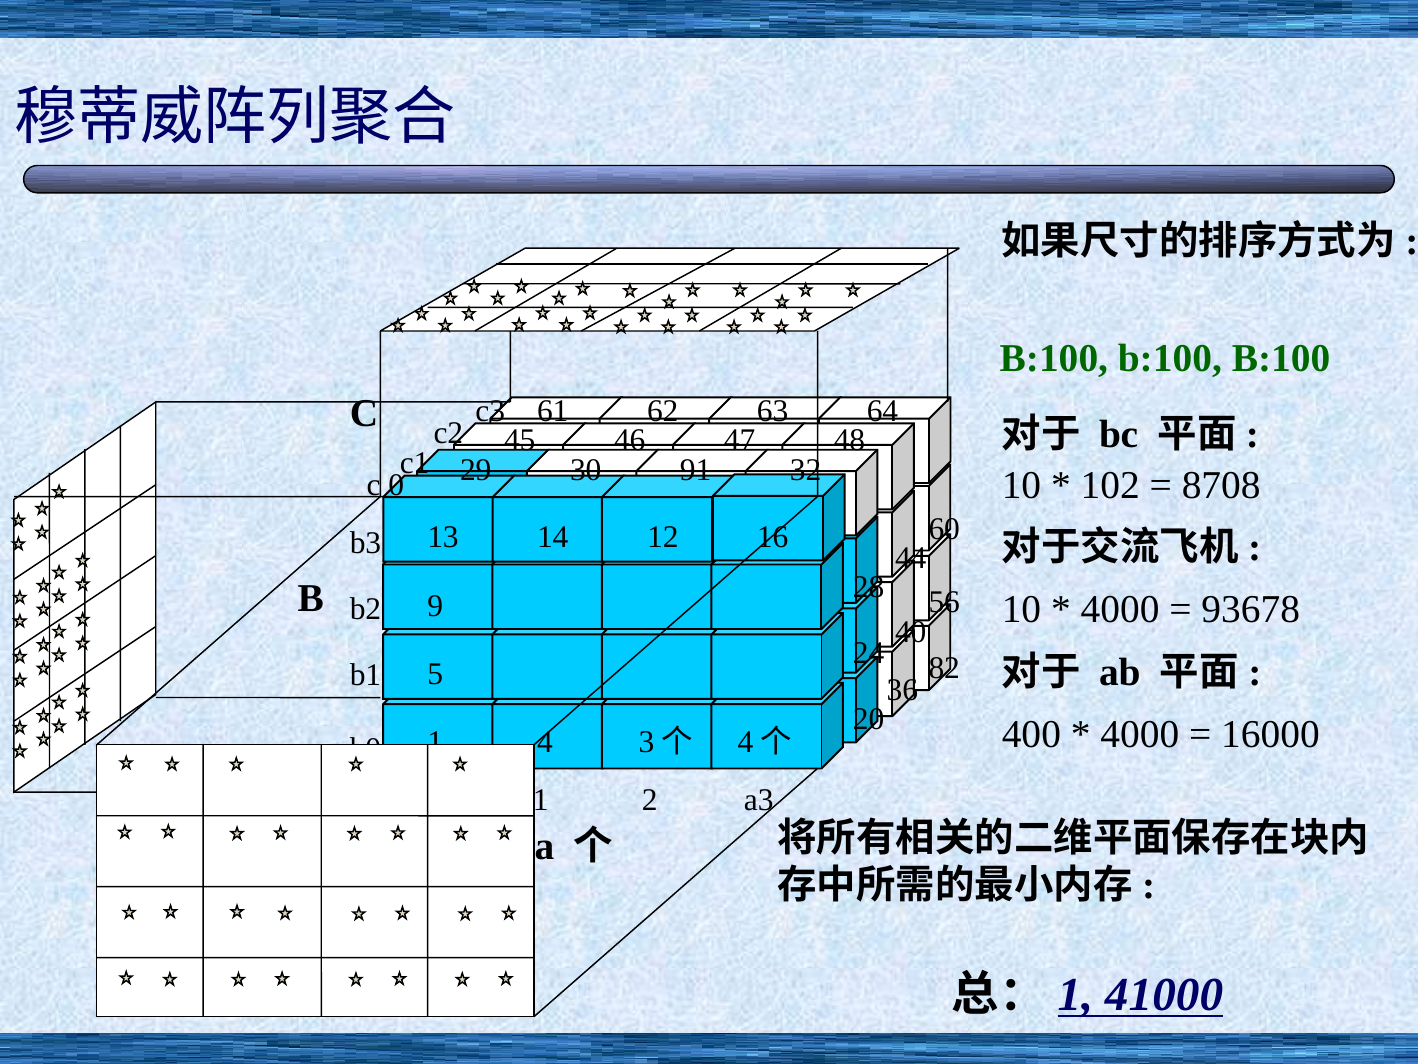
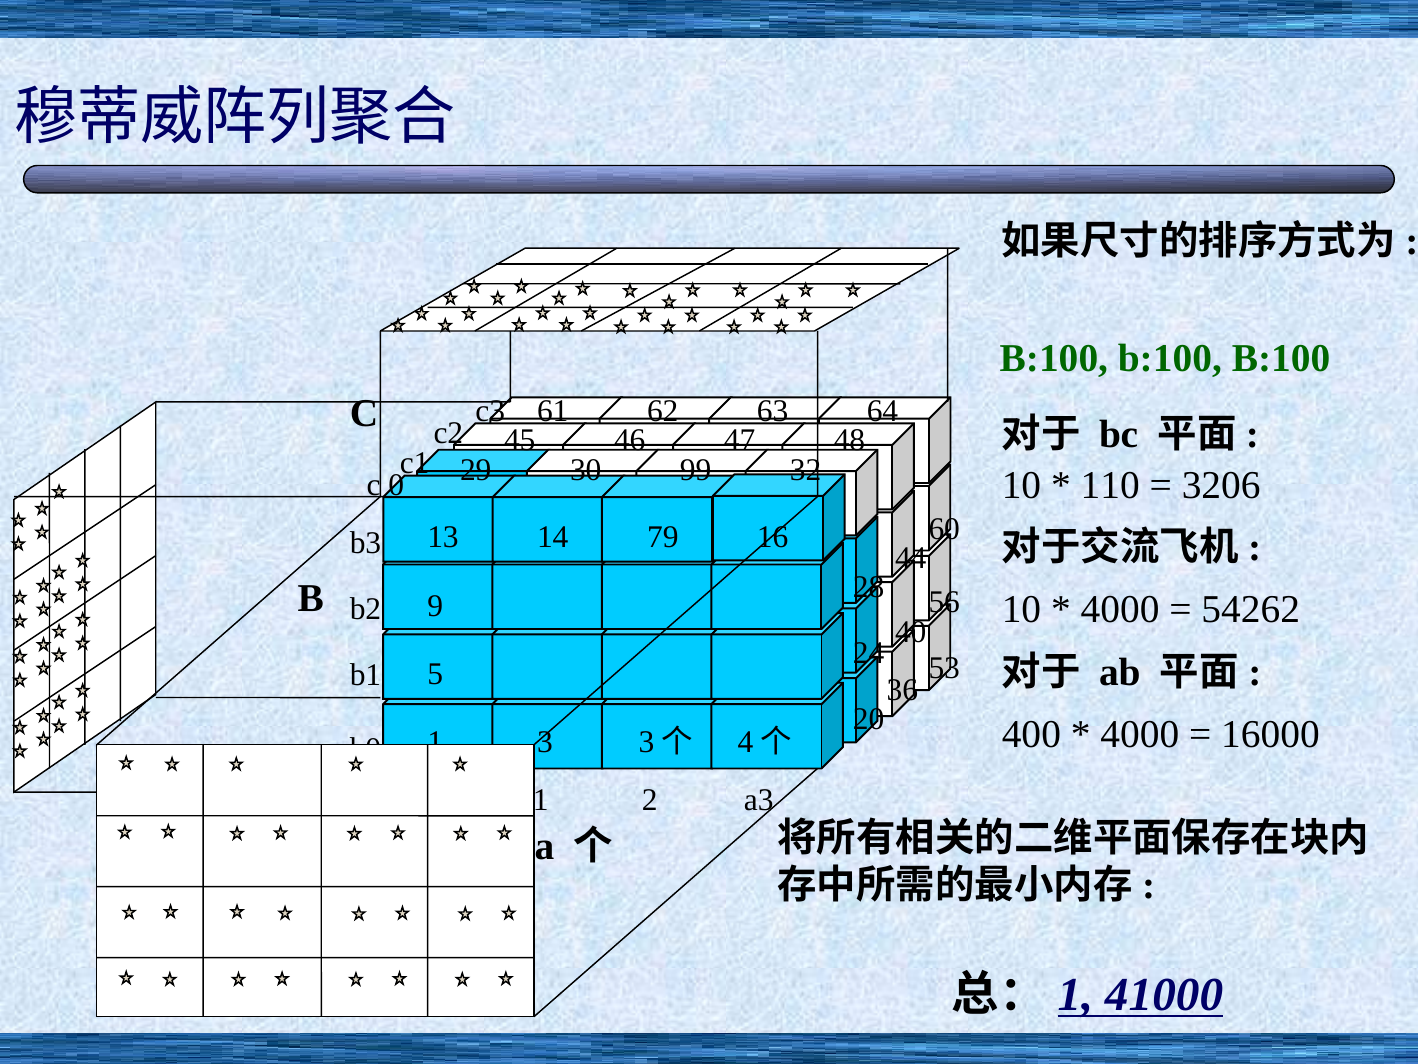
91: 91 -> 99 (696, 470)
102: 102 -> 110 (1110, 485)
8708: 8708 -> 3206 (1221, 485)
12: 12 -> 79 (663, 537)
93678: 93678 -> 54262 (1251, 610)
82: 82 -> 53 (944, 668)
4: 4 -> 3 (545, 742)
